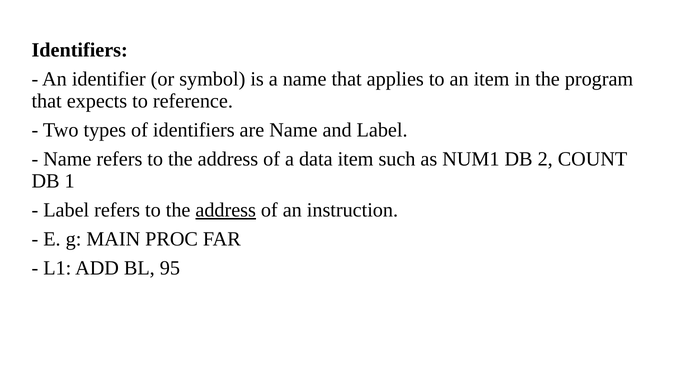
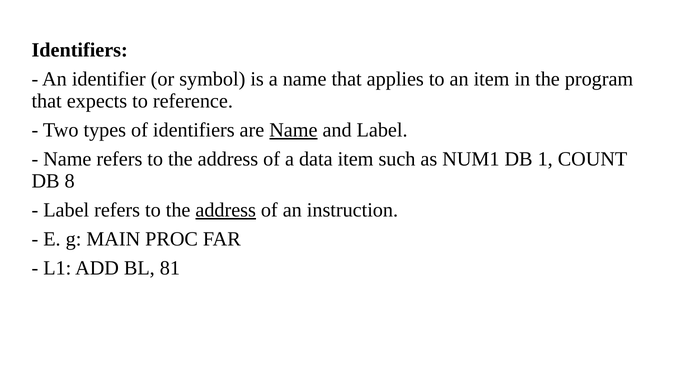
Name underline: none -> present (293, 130)
2: 2 -> 1 (545, 159)
1: 1 -> 8 (70, 181)
95: 95 -> 81 (170, 268)
